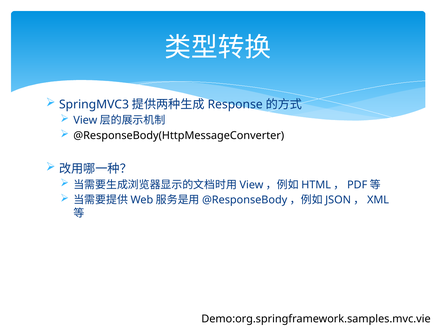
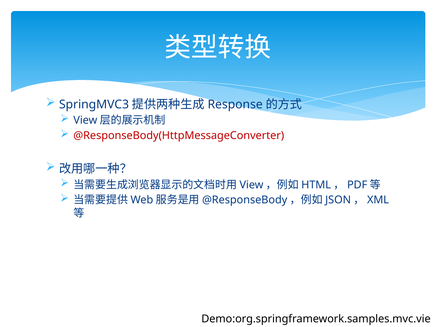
@ResponseBody(HttpMessageConverter colour: black -> red (179, 136)
